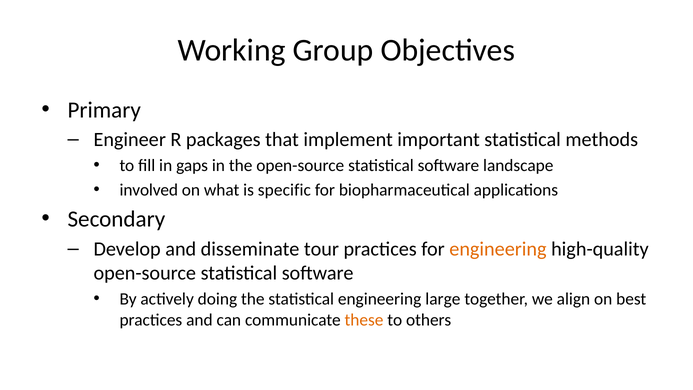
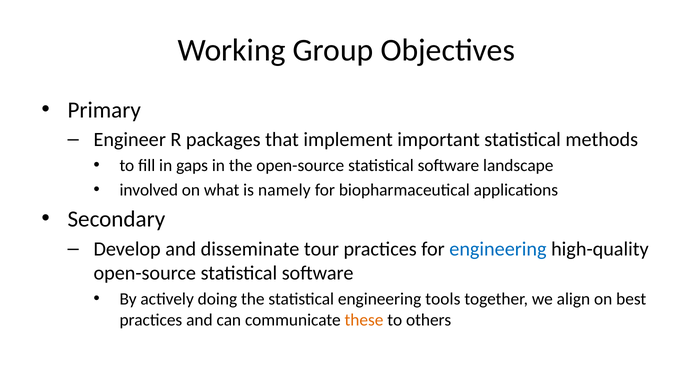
specific: specific -> namely (284, 190)
engineering colour: orange -> blue (498, 249)
large: large -> tools (443, 299)
